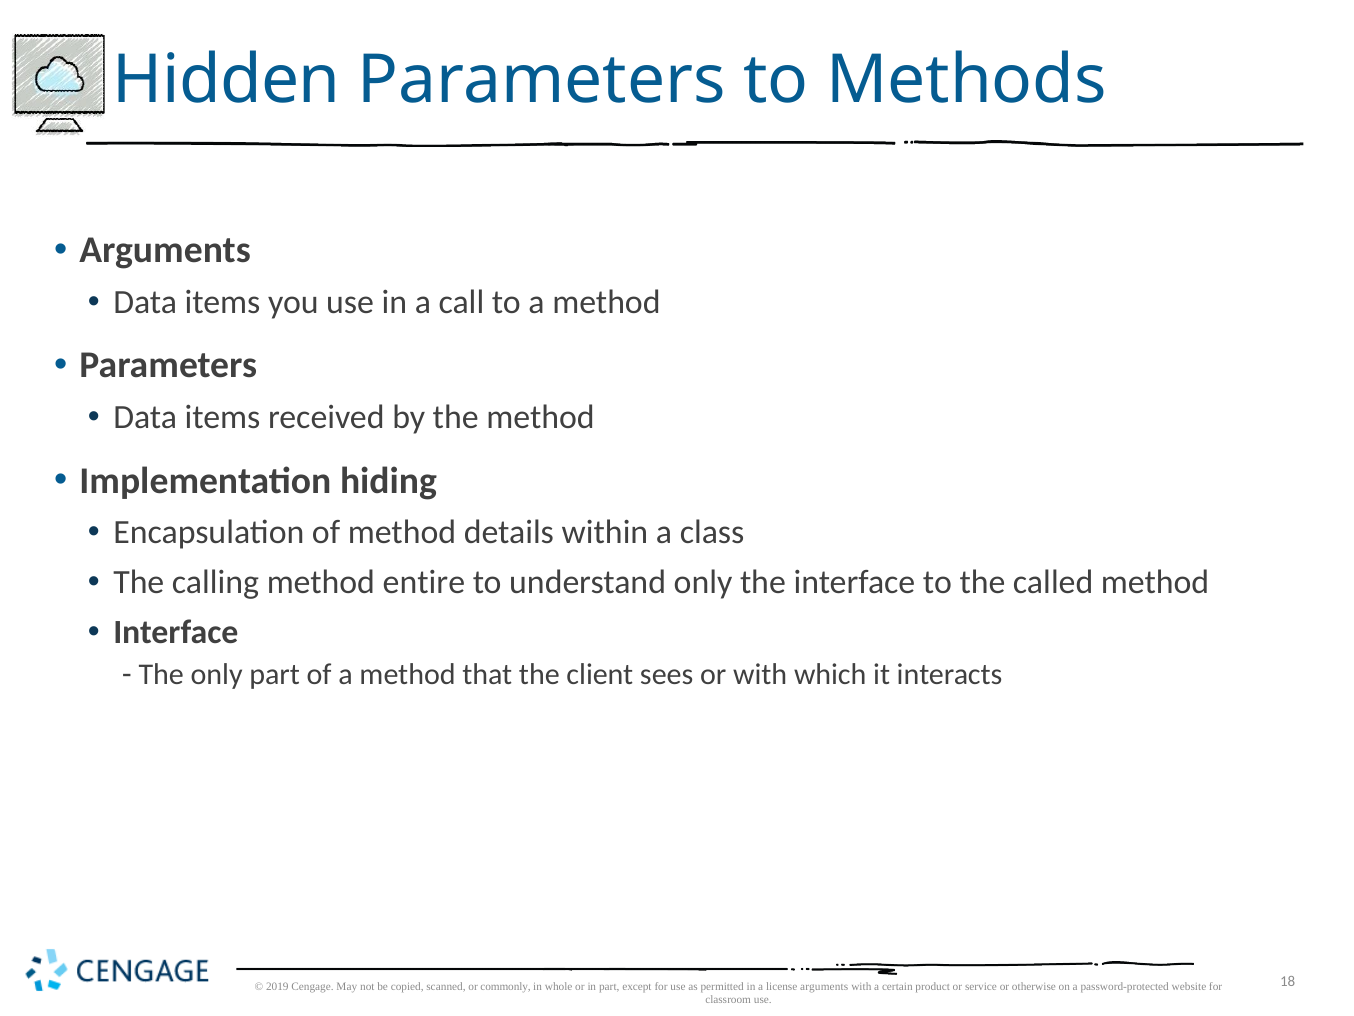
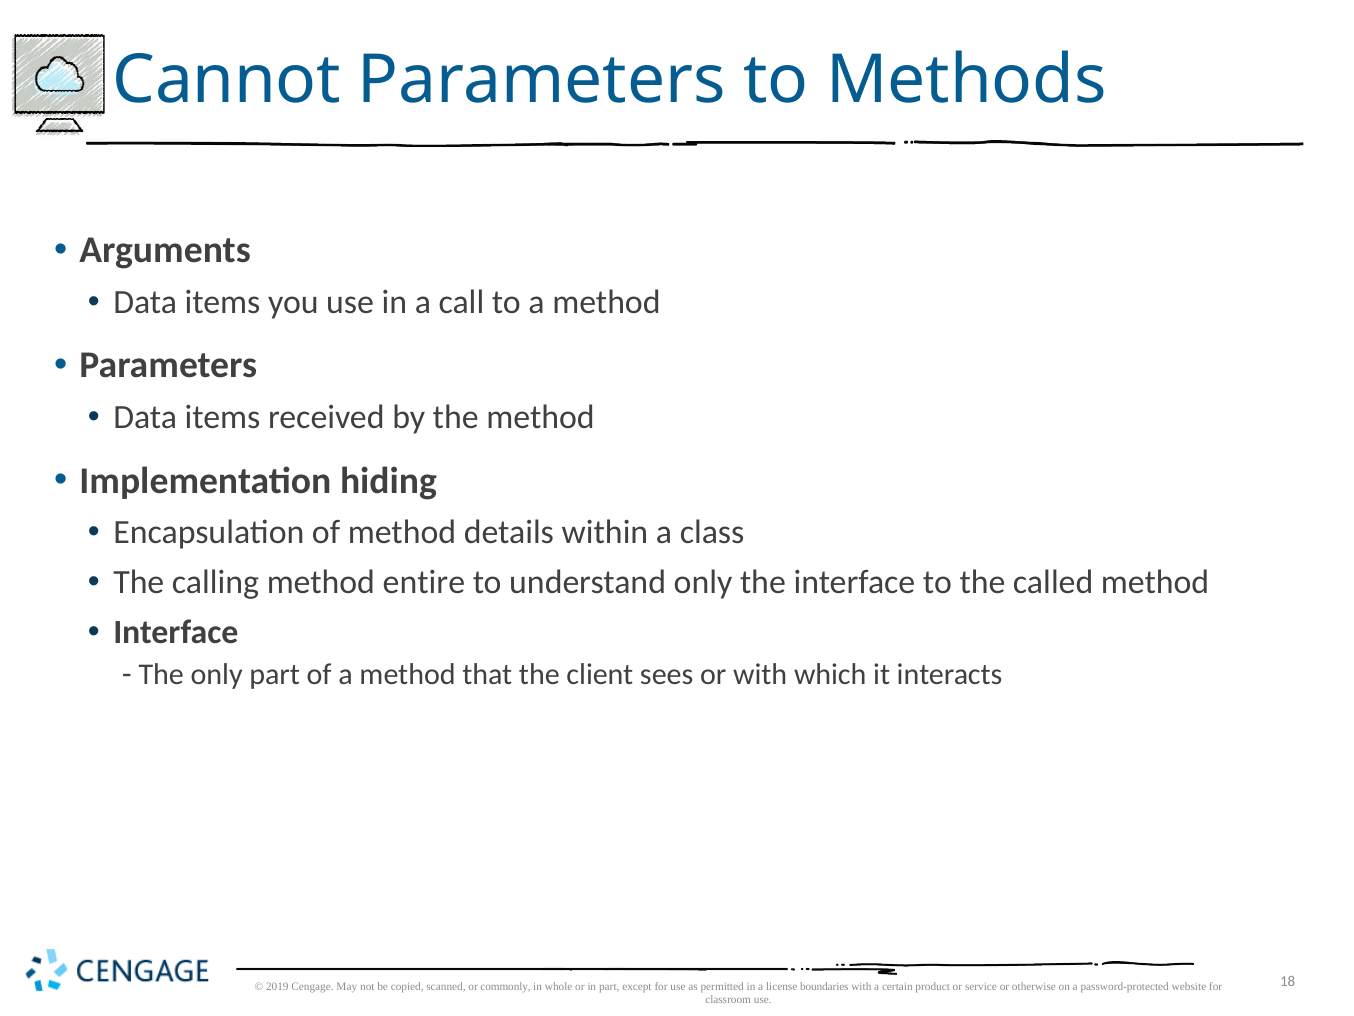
Hidden: Hidden -> Cannot (227, 80)
license arguments: arguments -> boundaries (824, 986)
